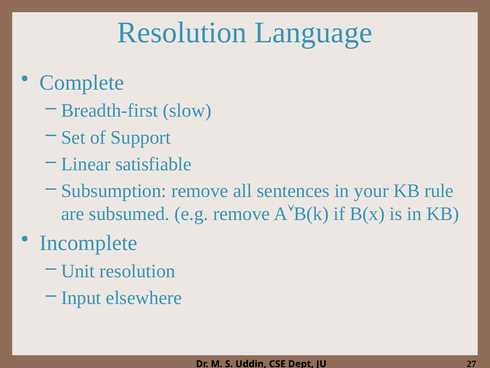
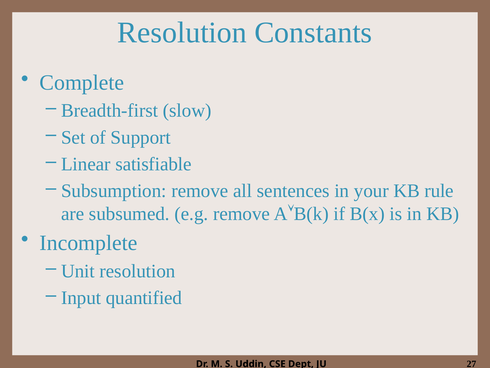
Language: Language -> Constants (313, 33)
elsewhere: elsewhere -> quantified (144, 297)
